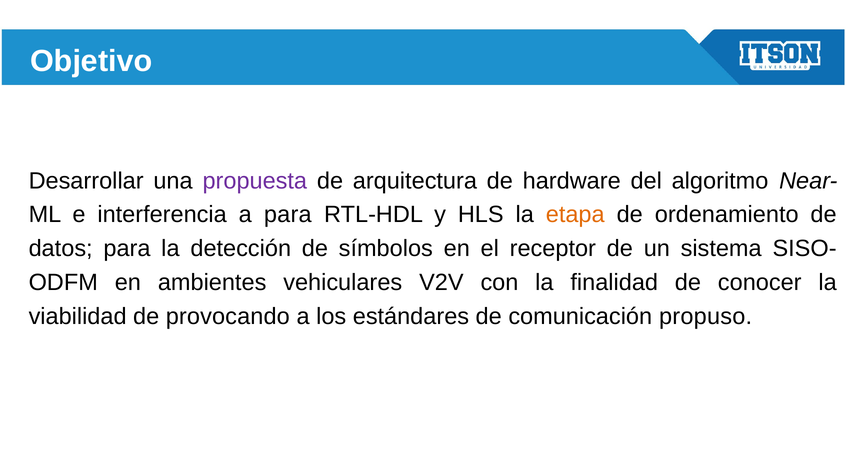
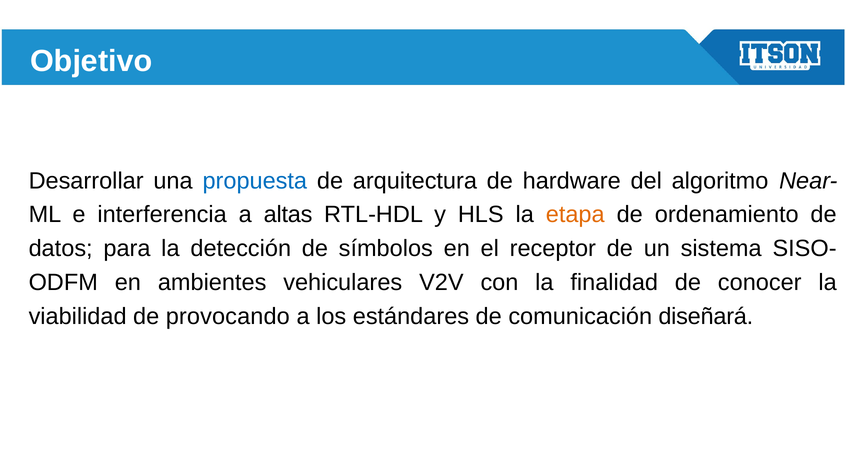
propuesta colour: purple -> blue (255, 181)
a para: para -> altas (288, 215)
propuso: propuso -> diseñará (706, 316)
